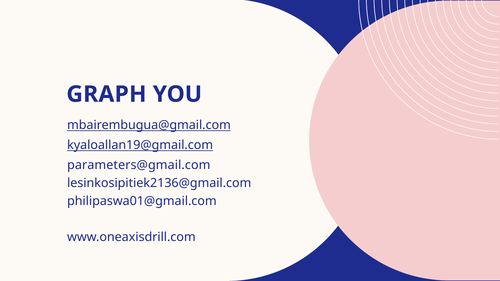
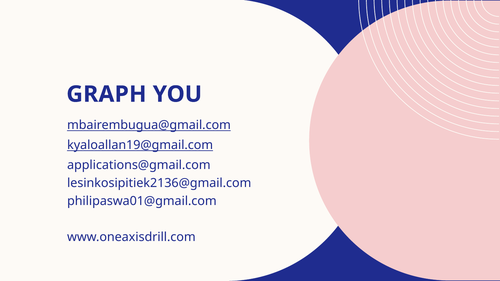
parameters@gmail.com: parameters@gmail.com -> applications@gmail.com (139, 165)
